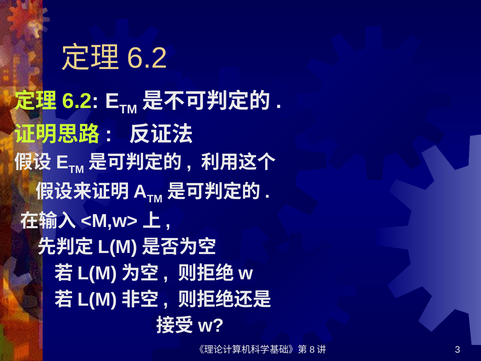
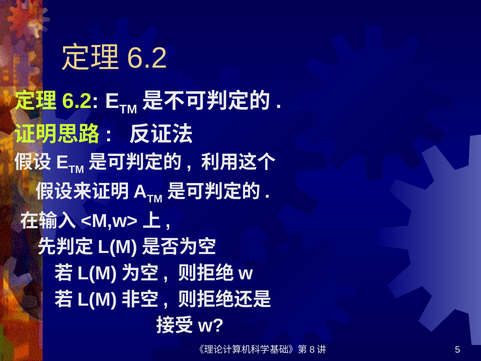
3: 3 -> 5 (458, 349)
